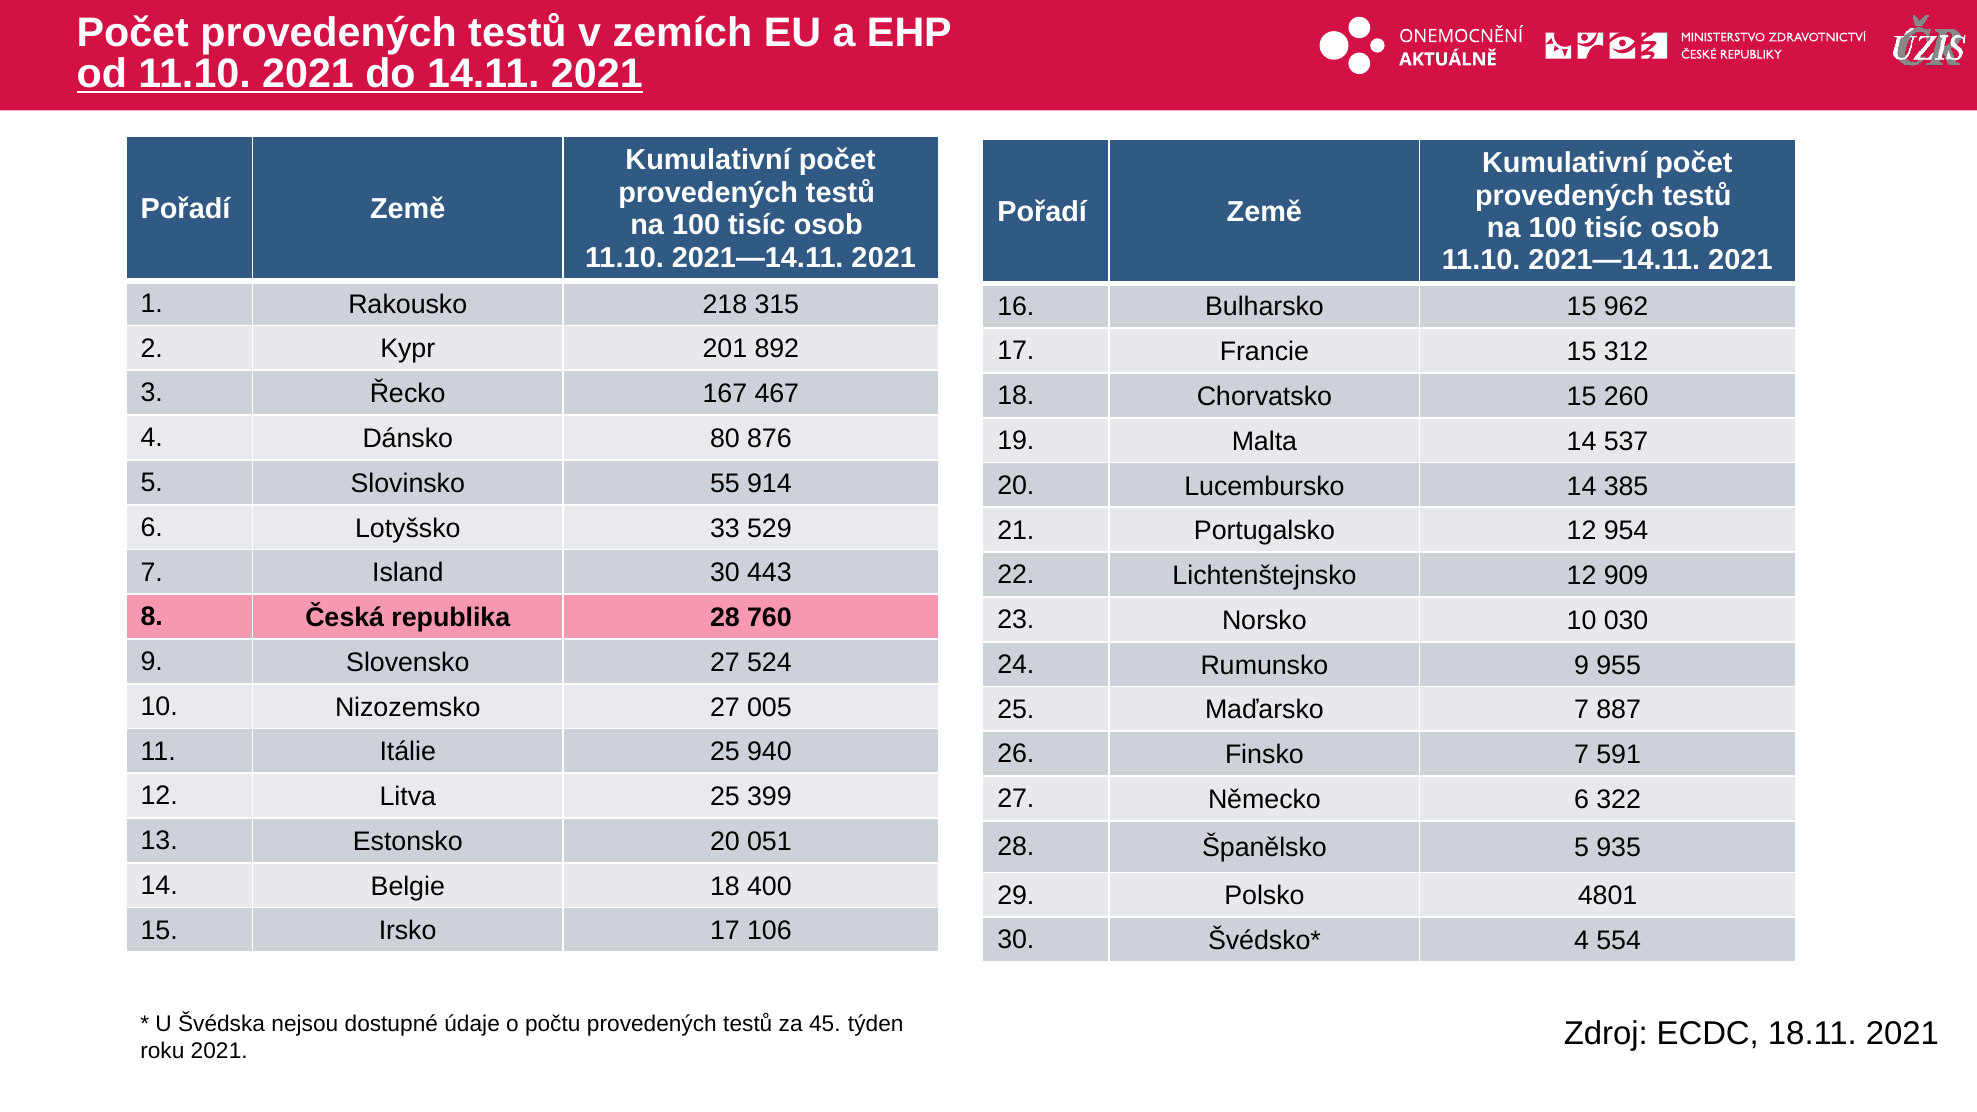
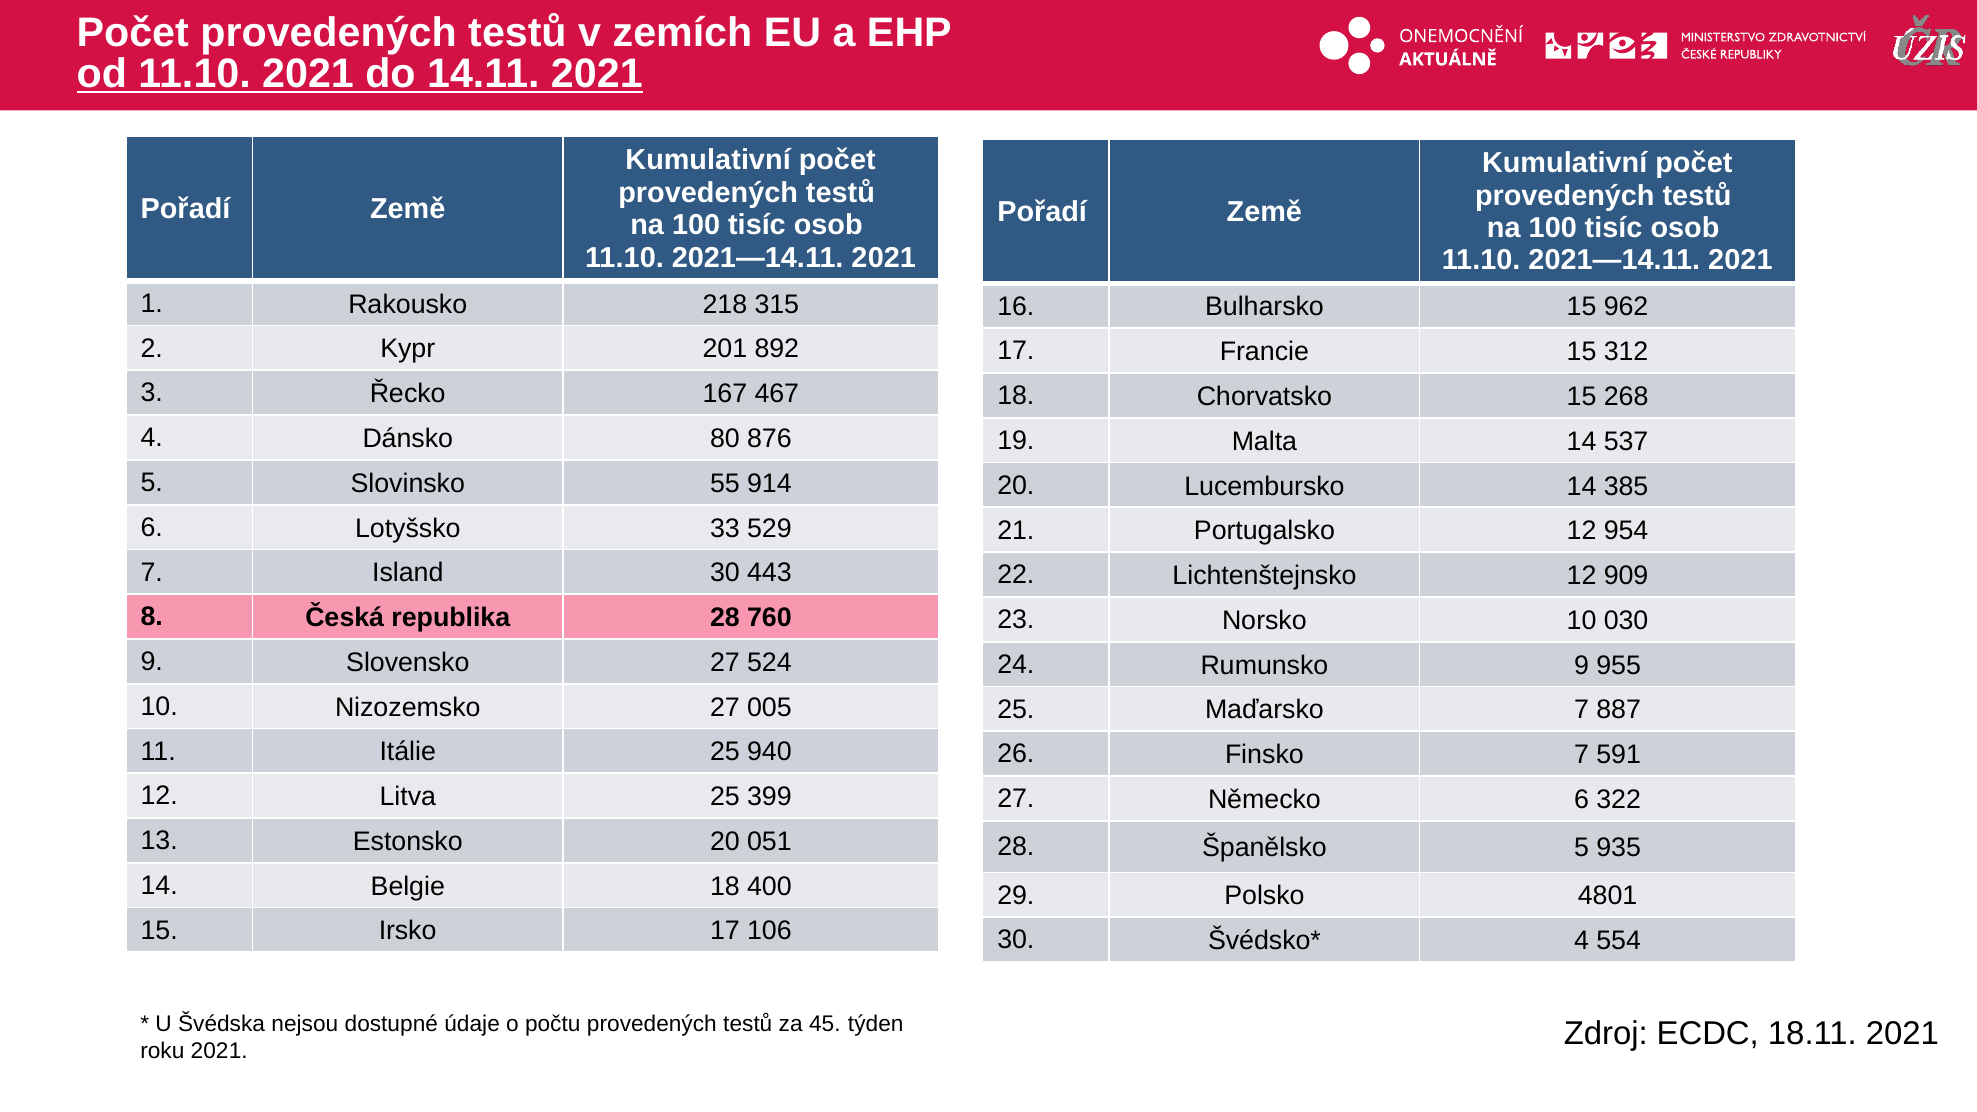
260: 260 -> 268 (1626, 397)
